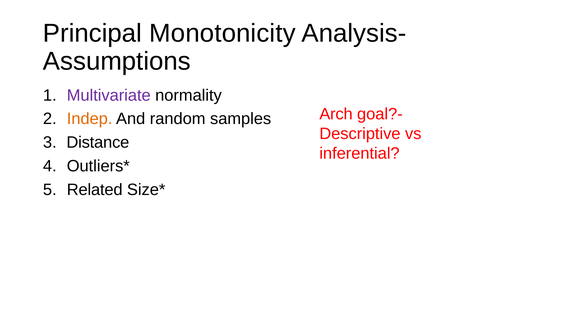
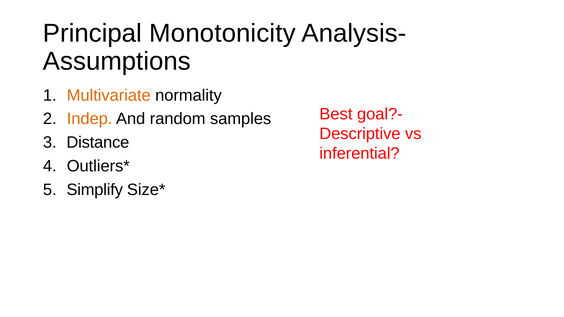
Multivariate colour: purple -> orange (109, 95)
Arch: Arch -> Best (336, 114)
Related: Related -> Simplify (95, 190)
